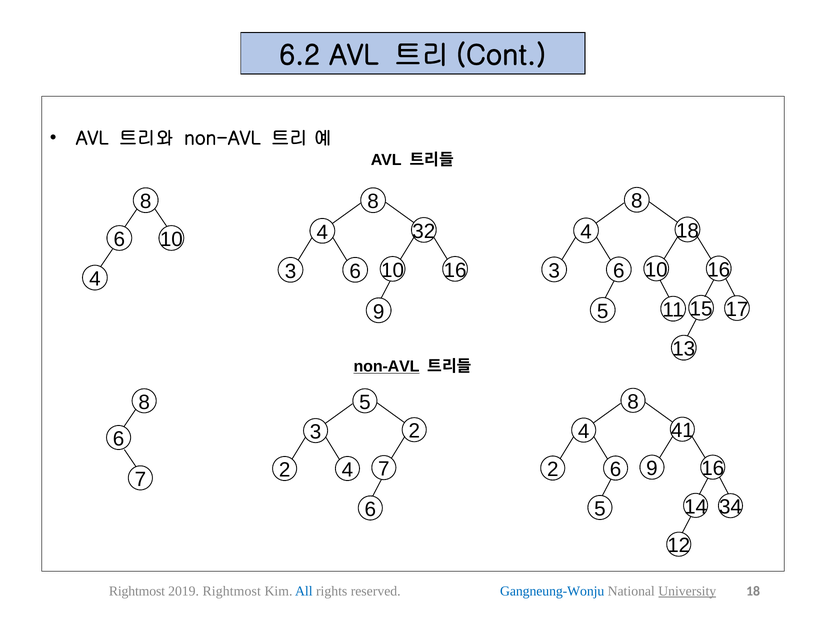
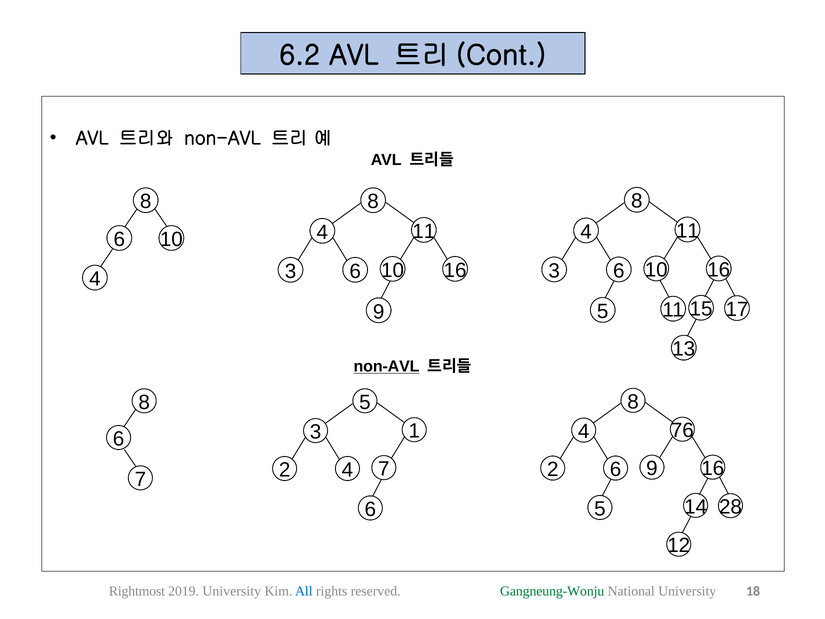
18: 18 -> 11 (687, 231)
32: 32 -> 11 (424, 231)
41: 41 -> 76 (682, 430)
3 2: 2 -> 1 (414, 431)
34: 34 -> 28 (730, 507)
2019 Rightmost: Rightmost -> University (232, 591)
Gangneung-Wonju colour: blue -> green (552, 591)
University underline: present -> none (687, 591)
